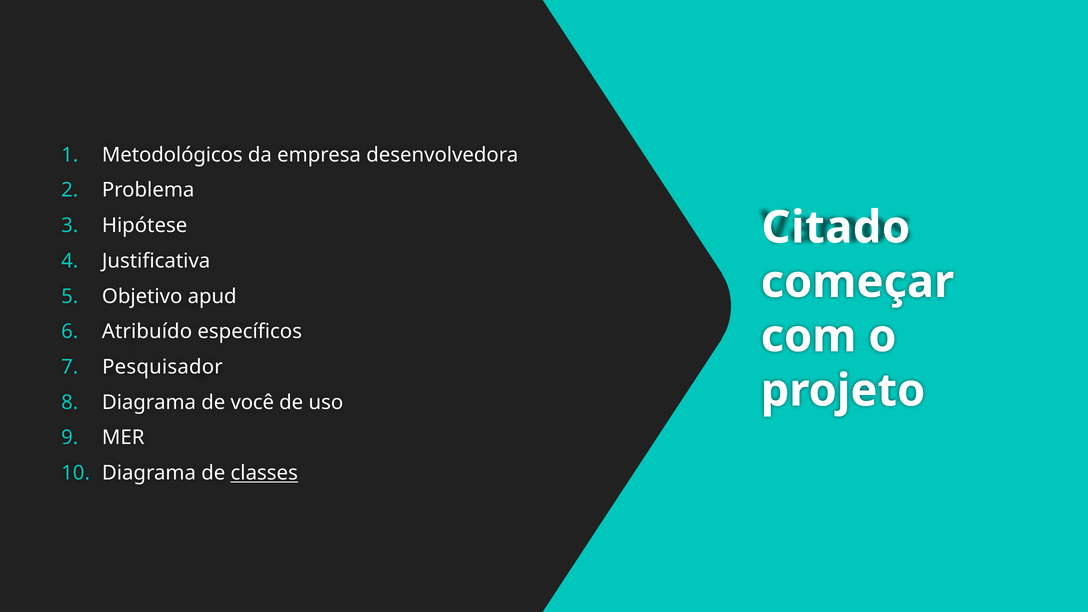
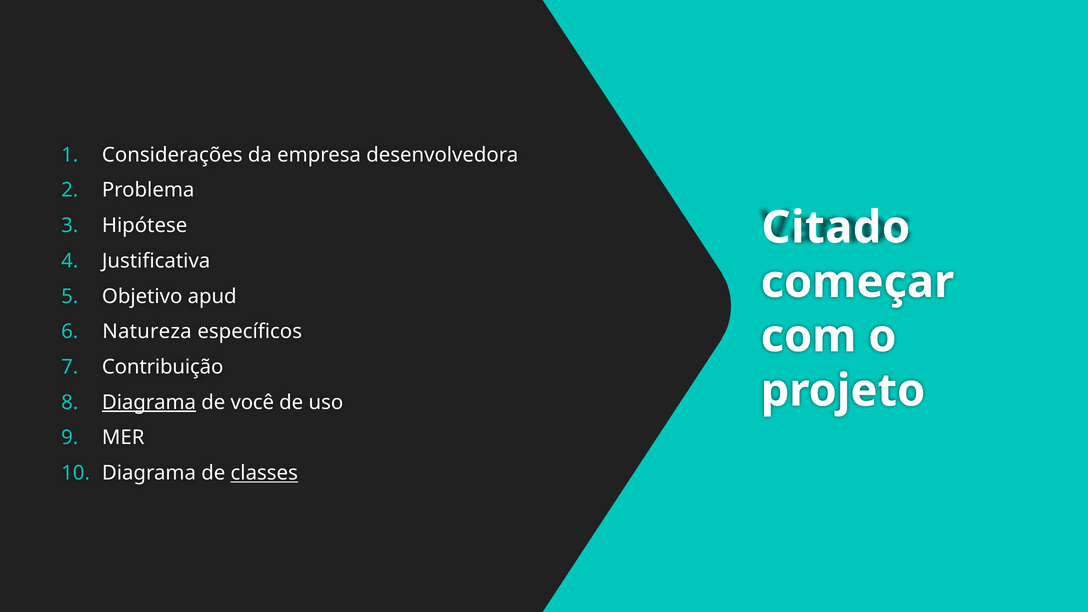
Metodológicos: Metodológicos -> Considerações (172, 155)
Atribuído: Atribuído -> Natureza (147, 332)
Pesquisador: Pesquisador -> Contribuição (163, 367)
Diagrama underline: none -> present (149, 402)
